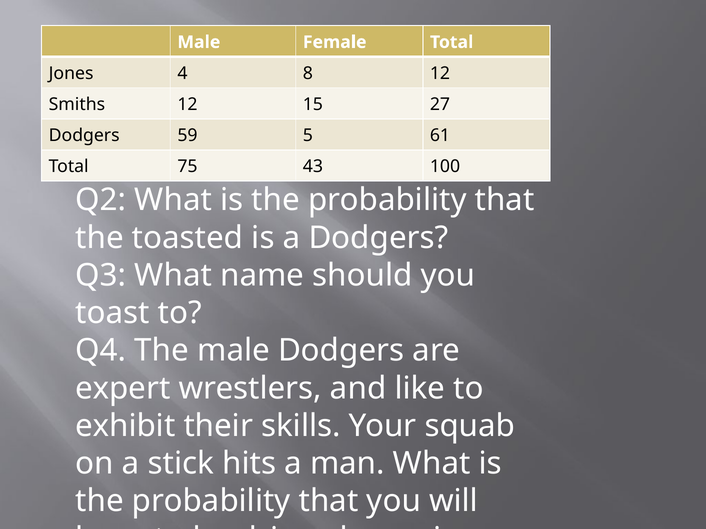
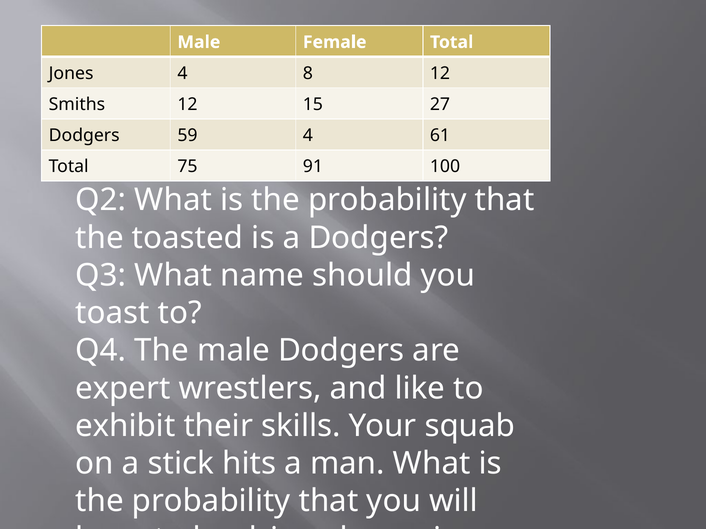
59 5: 5 -> 4 (308, 136)
43: 43 -> 91 (313, 167)
